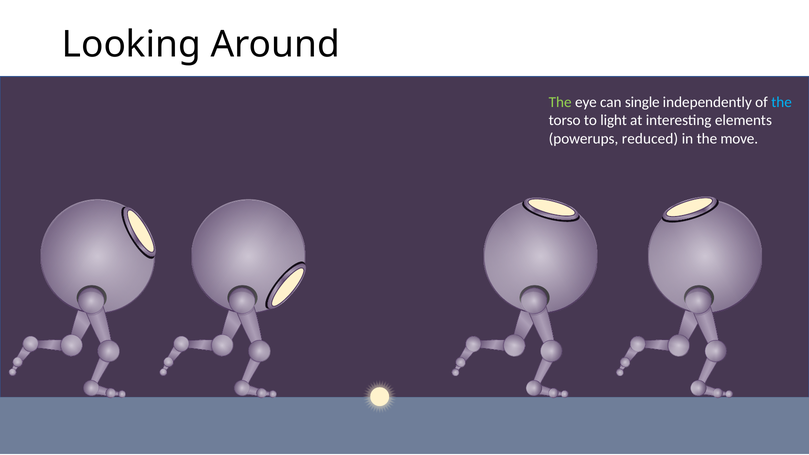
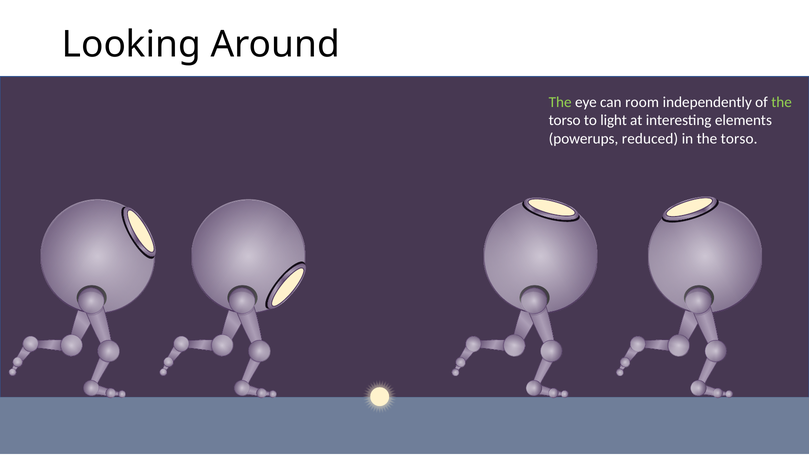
single: single -> room (642, 102)
the colour: light blue -> light green (782, 102)
in the move: move -> torso (739, 139)
